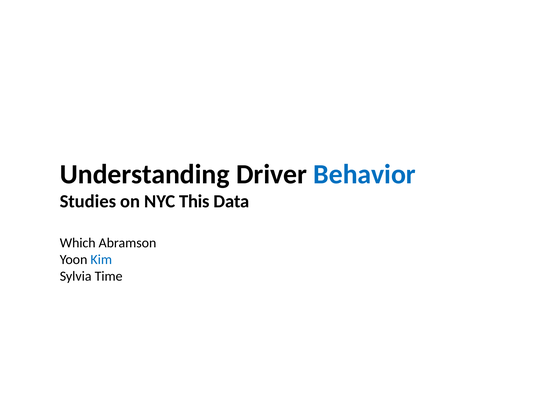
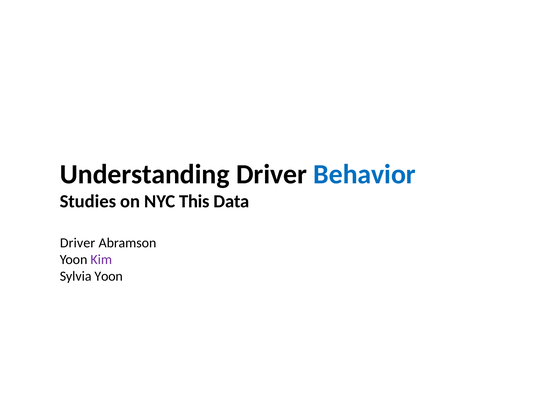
Which: Which -> Driver (78, 243)
Kim colour: blue -> purple (101, 259)
Sylvia Time: Time -> Yoon (109, 276)
